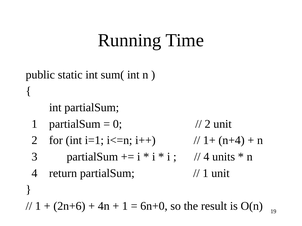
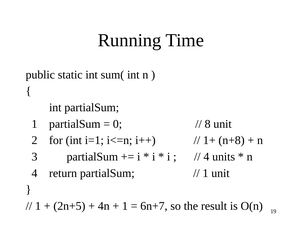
2: 2 -> 8 (208, 124)
n+4: n+4 -> n+8 (232, 141)
2n+6: 2n+6 -> 2n+5 (69, 206)
6n+0: 6n+0 -> 6n+7 (154, 206)
